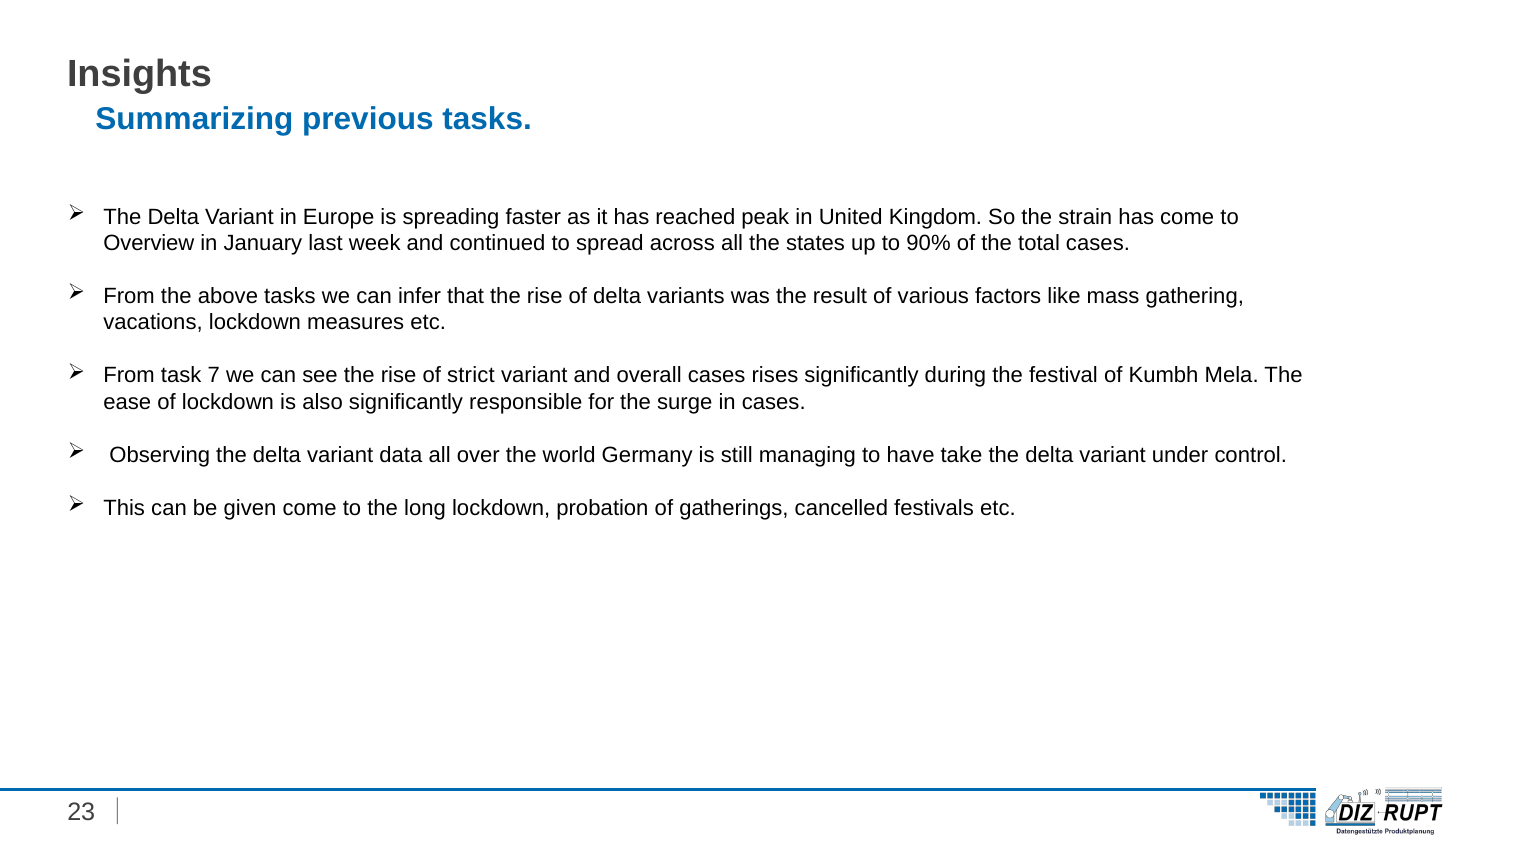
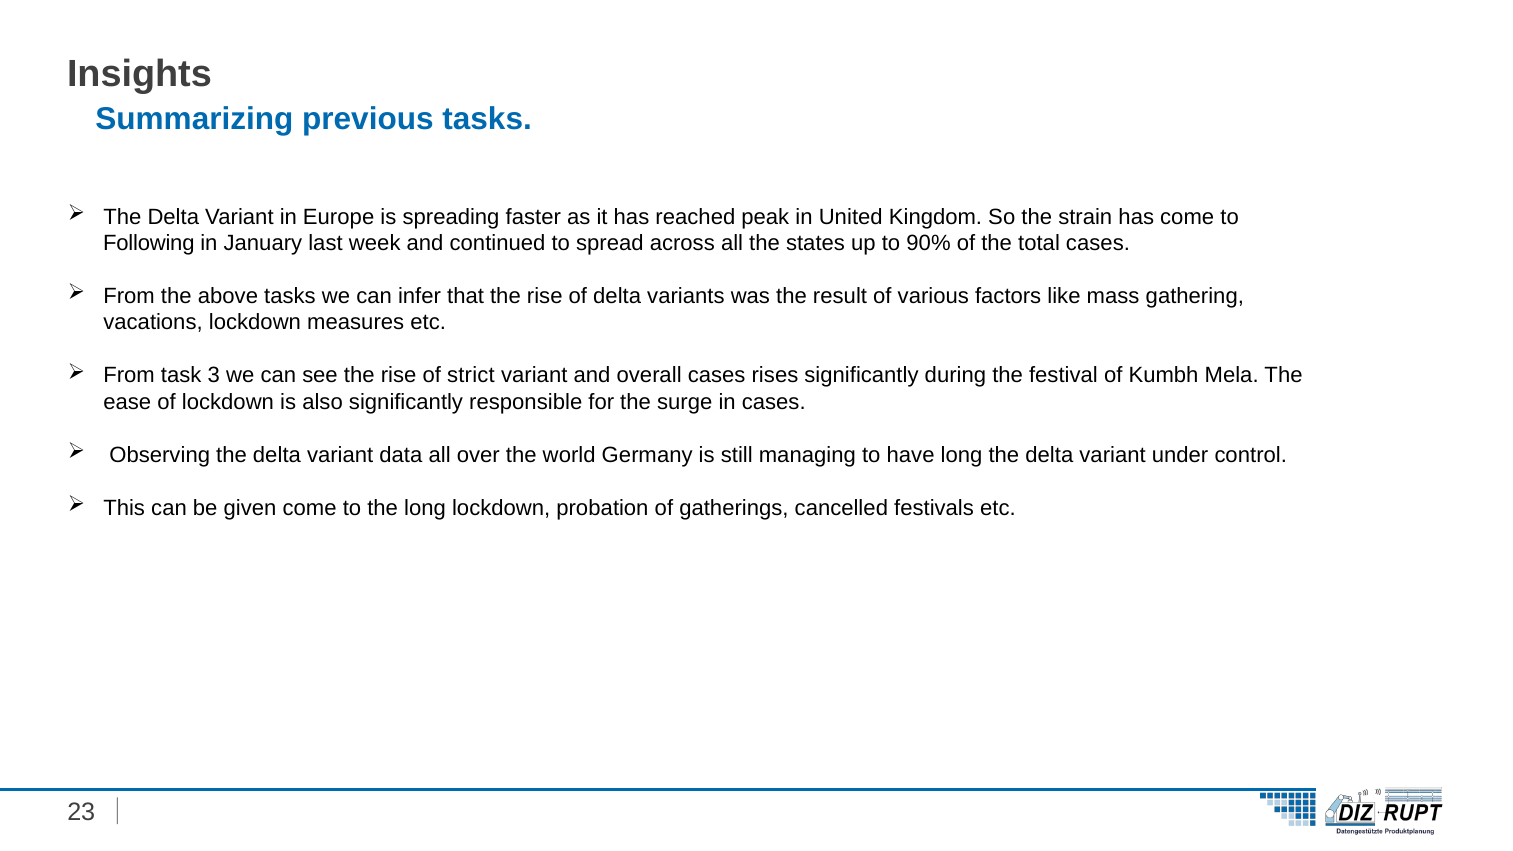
Overview: Overview -> Following (149, 243)
7: 7 -> 3 (214, 376)
have take: take -> long (961, 455)
